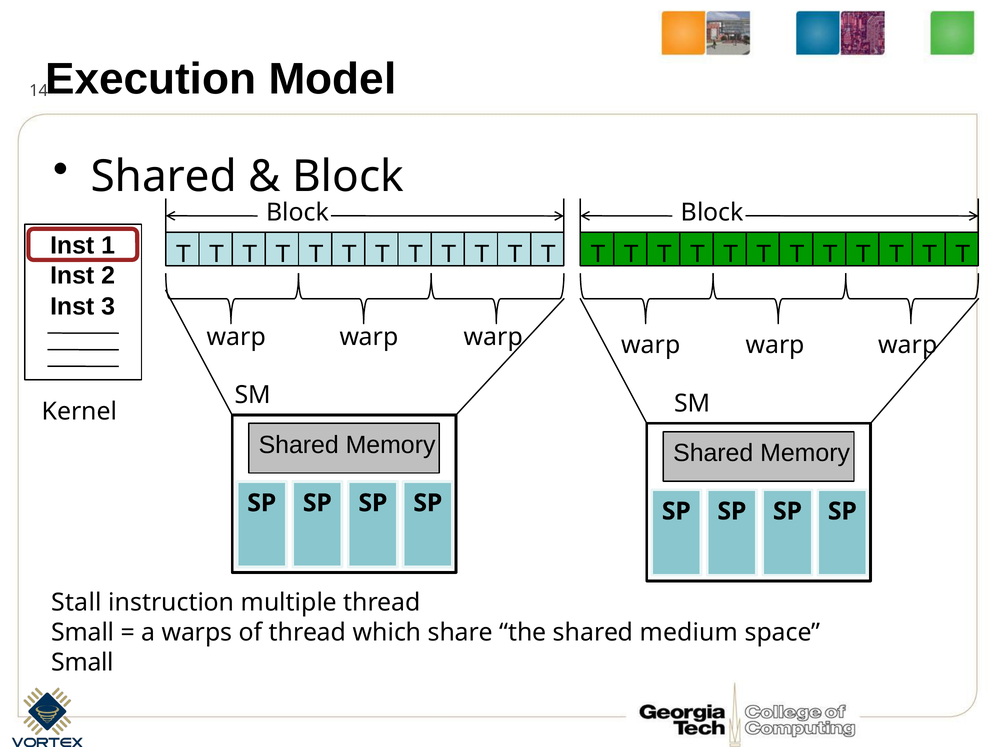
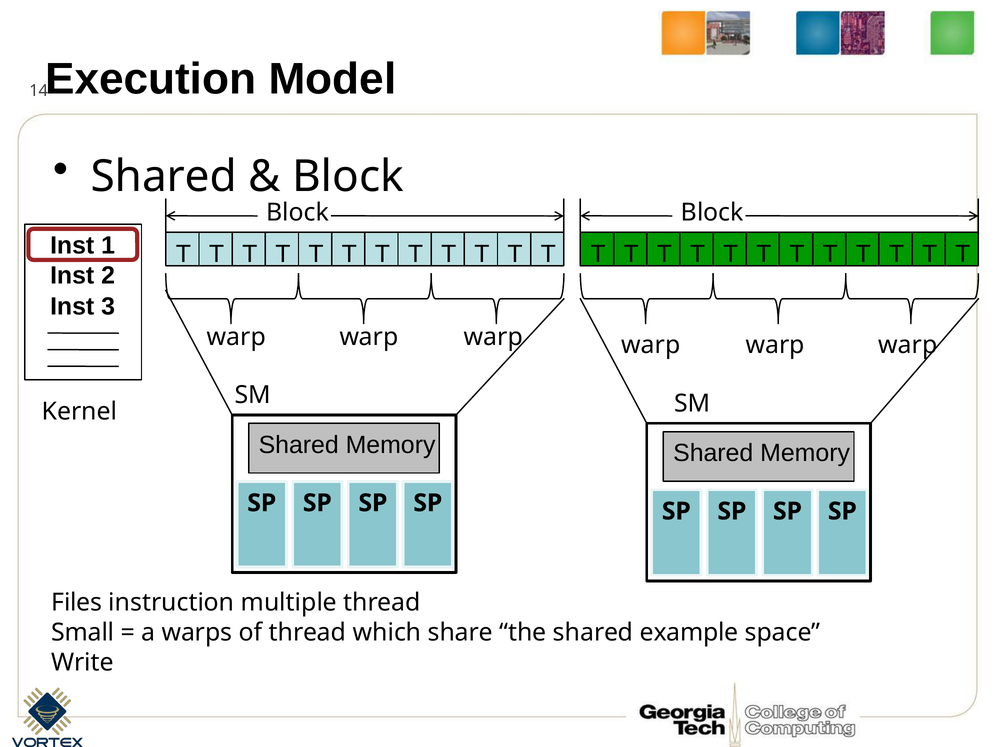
Stall: Stall -> Files (77, 602)
medium: medium -> example (689, 632)
Small: Small -> Write (82, 662)
